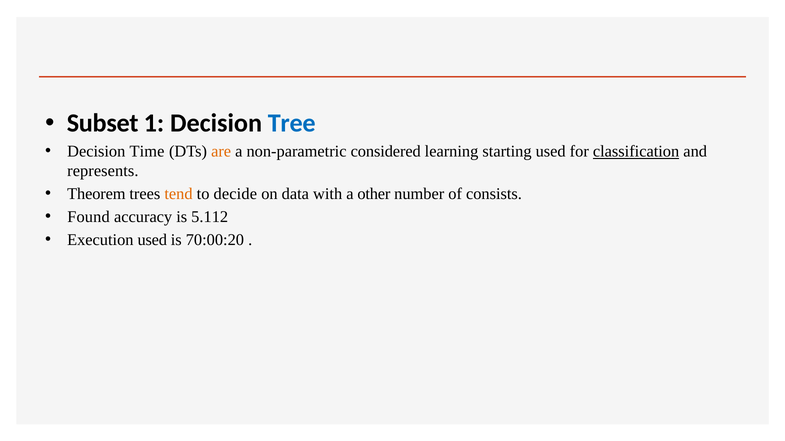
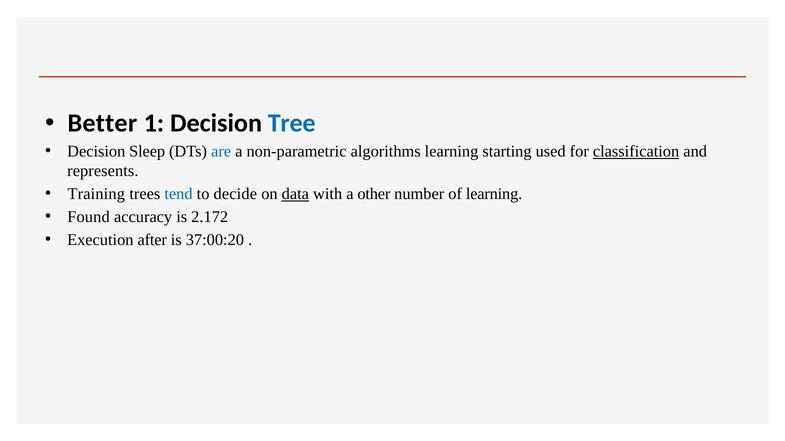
Subset: Subset -> Better (102, 124)
Time: Time -> Sleep (147, 152)
are colour: orange -> blue (221, 152)
considered: considered -> algorithms (386, 152)
Theorem: Theorem -> Training (96, 194)
tend colour: orange -> blue (179, 194)
data underline: none -> present (295, 194)
of consists: consists -> learning (494, 194)
5.112: 5.112 -> 2.172 (210, 217)
Execution used: used -> after (152, 240)
70:00:20: 70:00:20 -> 37:00:20 (215, 240)
